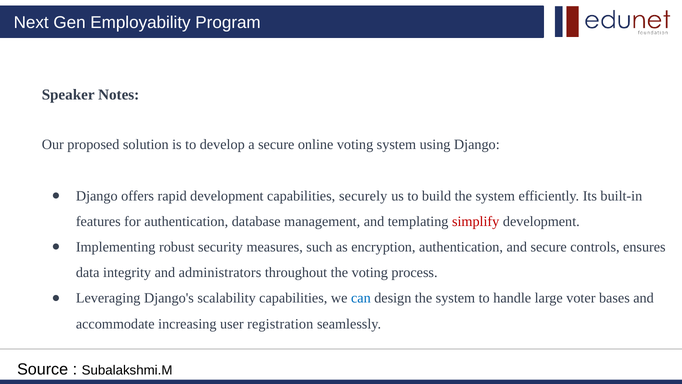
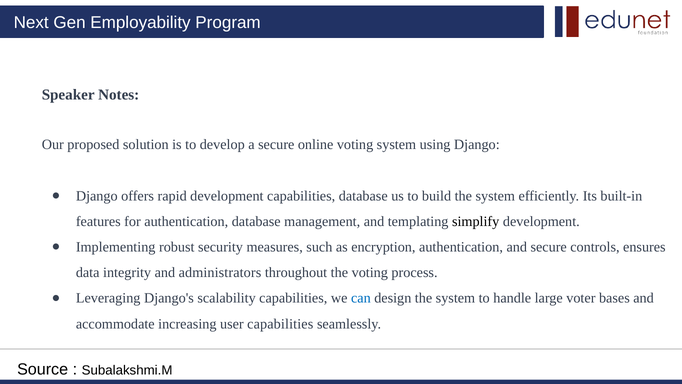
capabilities securely: securely -> database (363, 196)
simplify colour: red -> black (476, 221)
user registration: registration -> capabilities (280, 324)
